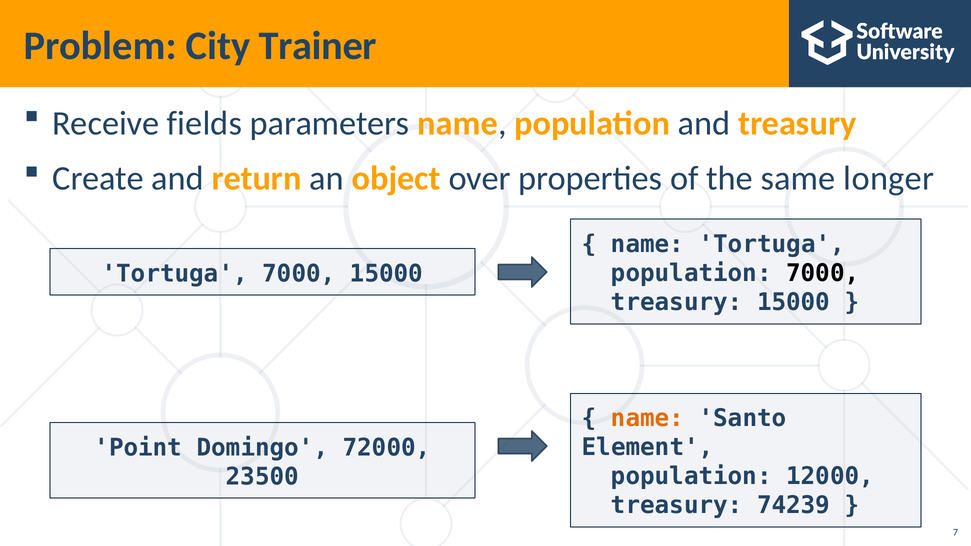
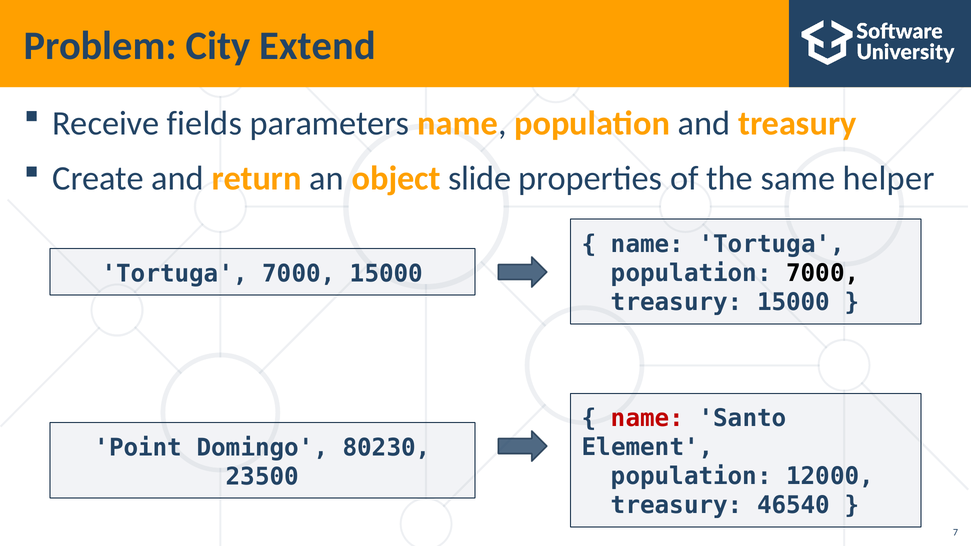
Trainer: Trainer -> Extend (318, 46)
over: over -> slide (480, 179)
longer: longer -> helper (889, 179)
name colour: orange -> red (648, 418)
72000: 72000 -> 80230 (387, 448)
74239: 74239 -> 46540 (794, 506)
